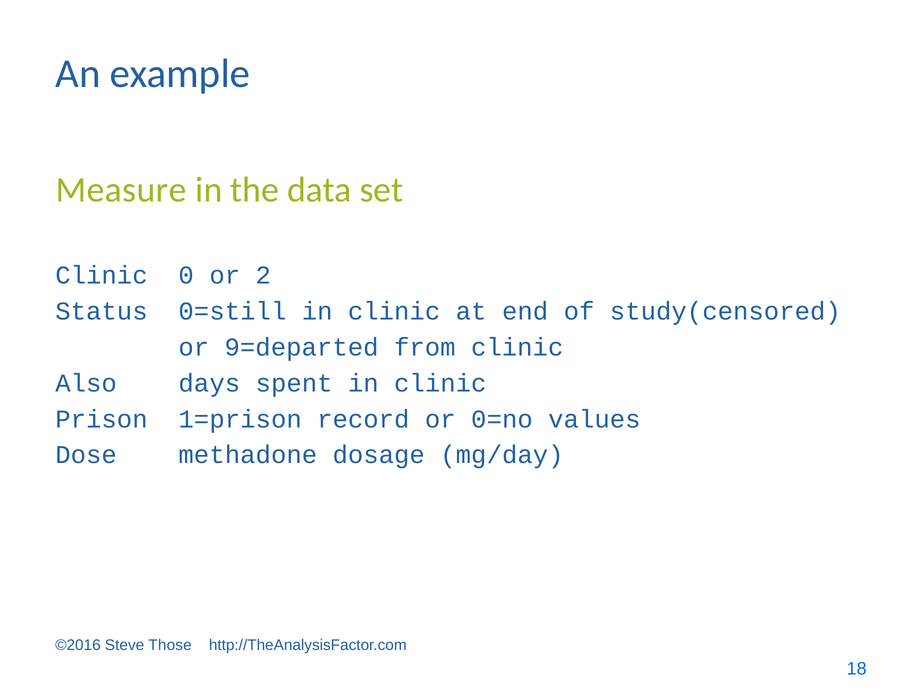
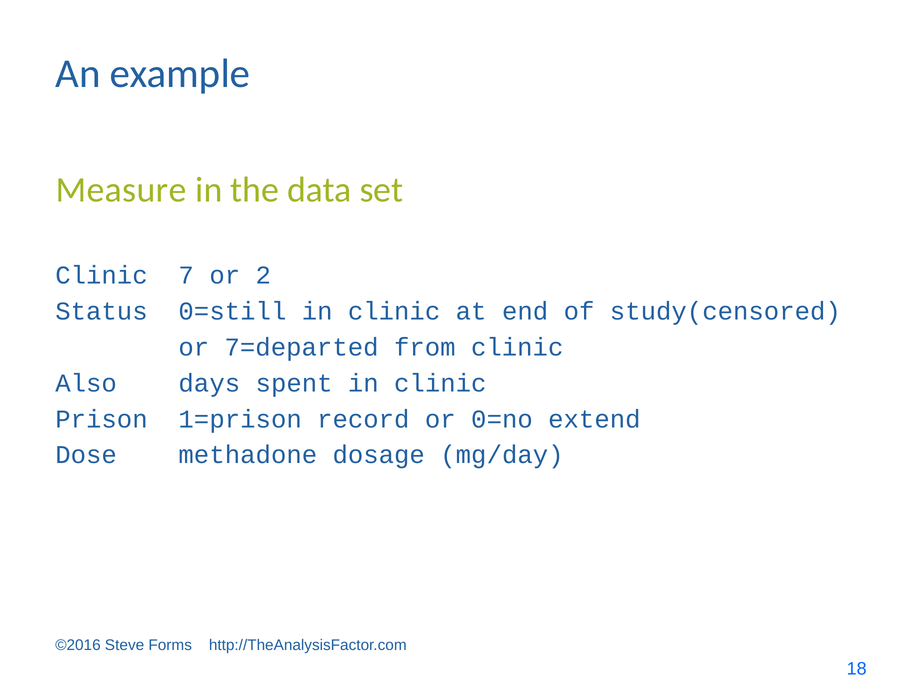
0: 0 -> 7 (186, 275)
9=departed: 9=departed -> 7=departed (302, 347)
values: values -> extend (594, 419)
Those: Those -> Forms (170, 645)
